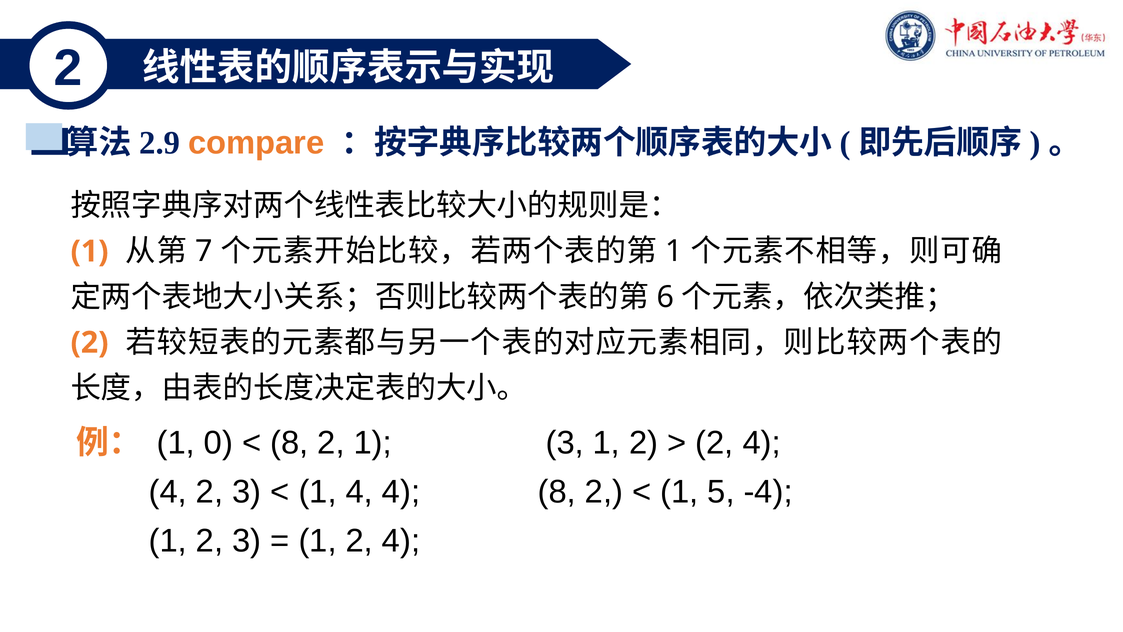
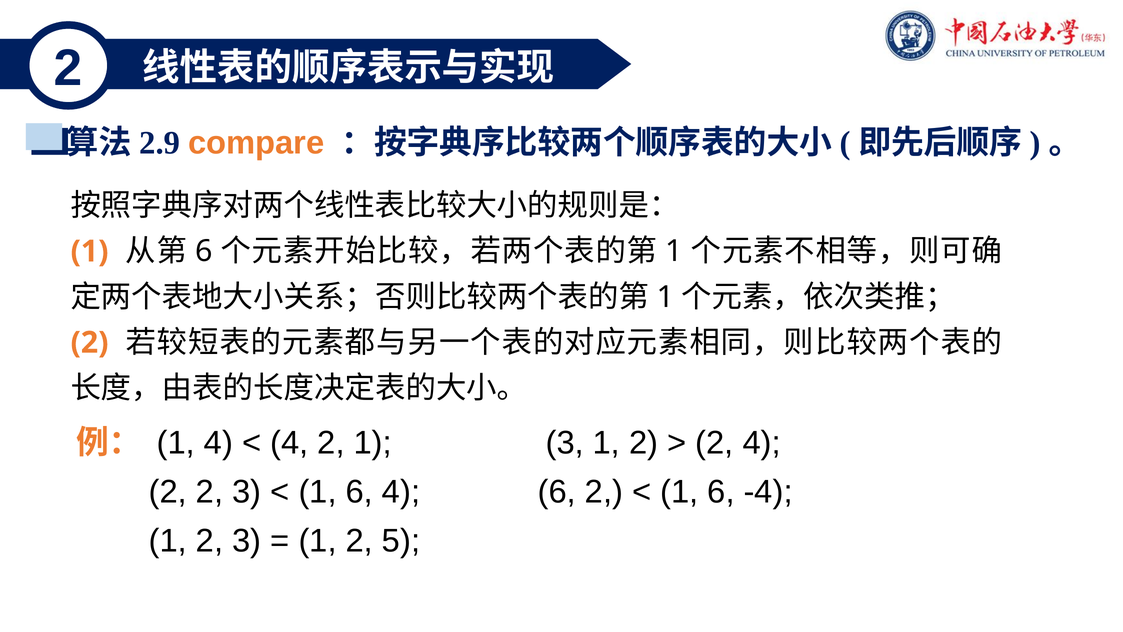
7: 7 -> 6 (204, 251)
6: 6 -> 1 (665, 297)
1 0: 0 -> 4 (218, 443)
8: 8 -> 4 (289, 443)
4: 4 -> 2 (168, 492)
4: 4 -> 6 (359, 492)
4 8: 8 -> 6 (557, 492)
5: 5 -> 6 (721, 492)
1 2 4: 4 -> 5 (401, 541)
